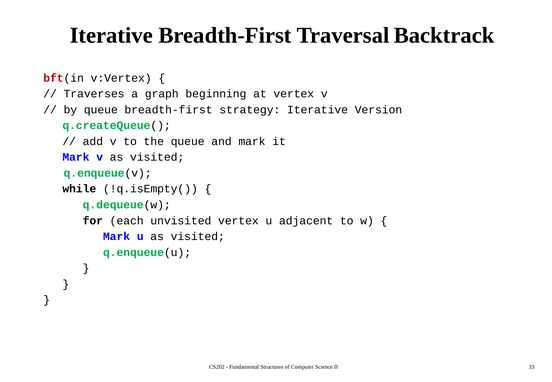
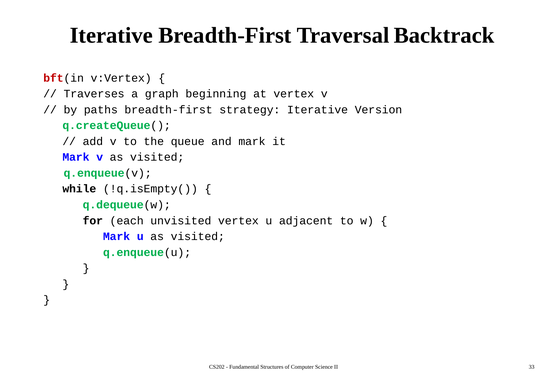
by queue: queue -> paths (101, 110)
